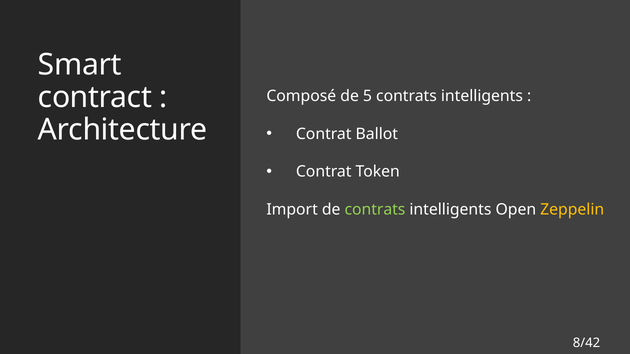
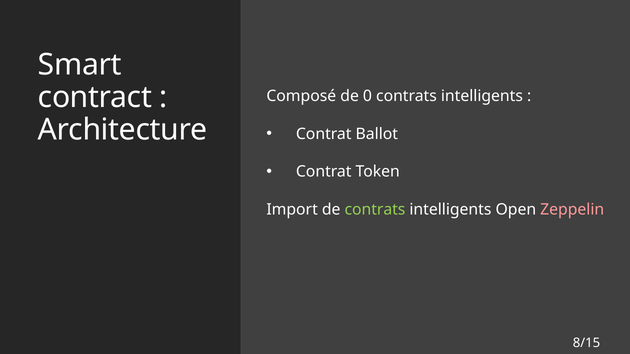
5: 5 -> 0 (367, 96)
Zeppelin colour: yellow -> pink (572, 210)
8/42: 8/42 -> 8/15 (587, 343)
